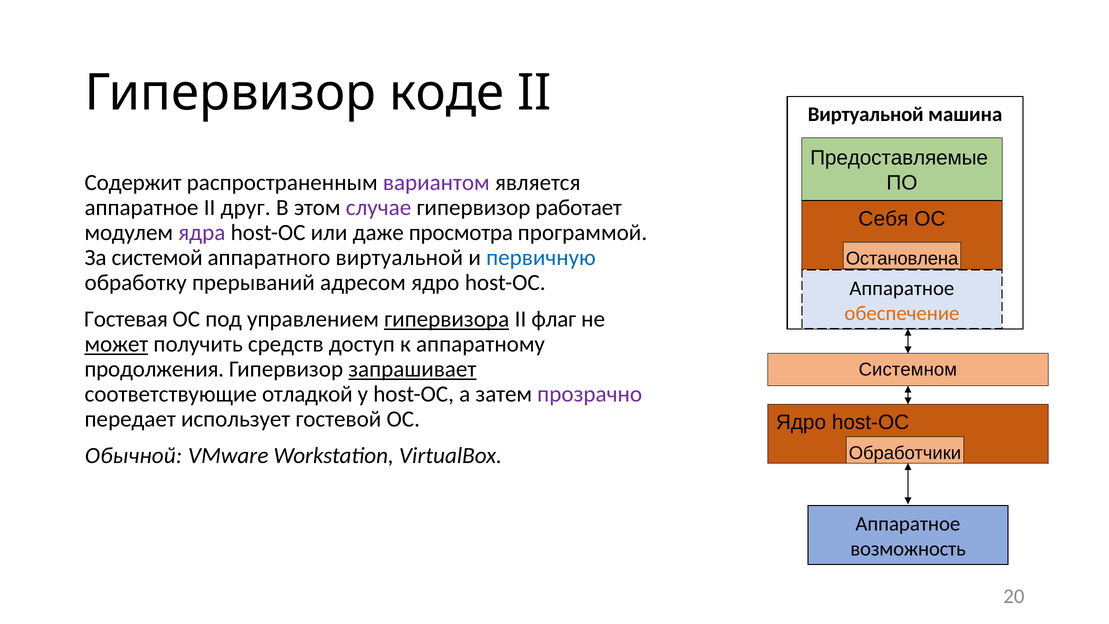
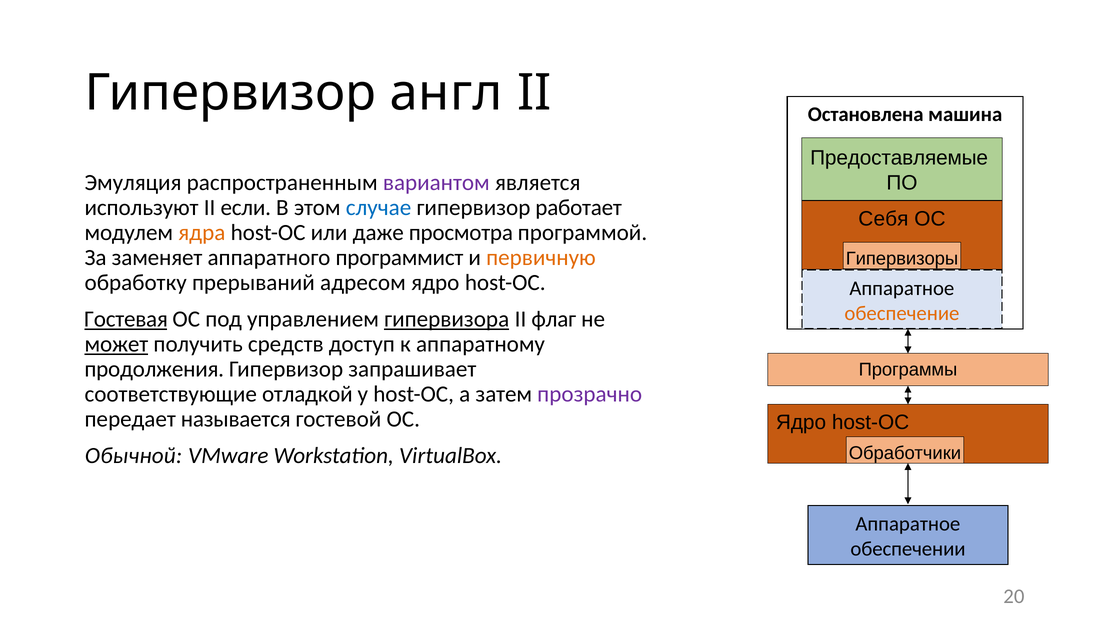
коде: коде -> англ (446, 93)
Виртуальной: Виртуальной -> Остановлена (866, 115)
Содержит: Содержит -> Эмуляция (133, 183)
аппаратное: аппаратное -> используют (142, 208)
друг: друг -> если (246, 208)
случае colour: purple -> blue (379, 208)
ядра colour: purple -> orange (202, 233)
системой: системой -> заменяет (157, 258)
аппаратного виртуальной: виртуальной -> программист (399, 258)
первичную colour: blue -> orange (541, 258)
Остановлена: Остановлена -> Гипервизоры (902, 259)
Гостевая underline: none -> present (126, 319)
запрашивает underline: present -> none (412, 369)
Системном: Системном -> Программы (908, 370)
использует: использует -> называется (236, 419)
возможность: возможность -> обеспечении (908, 549)
